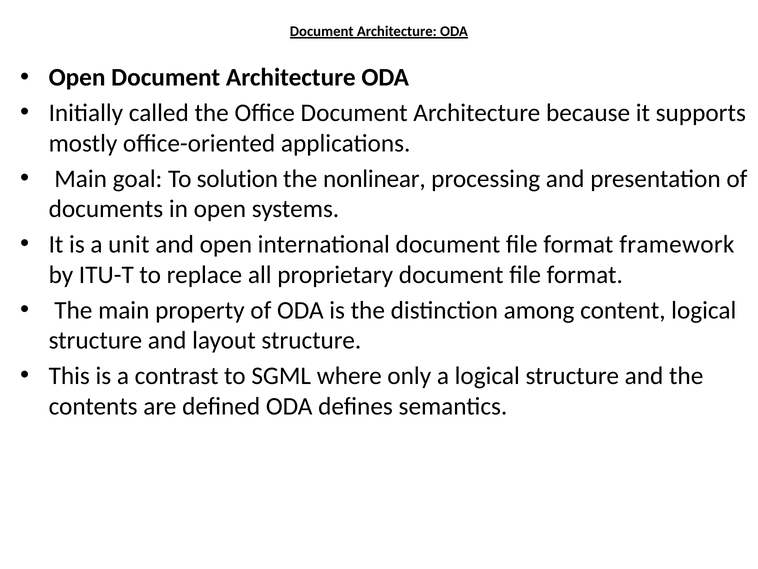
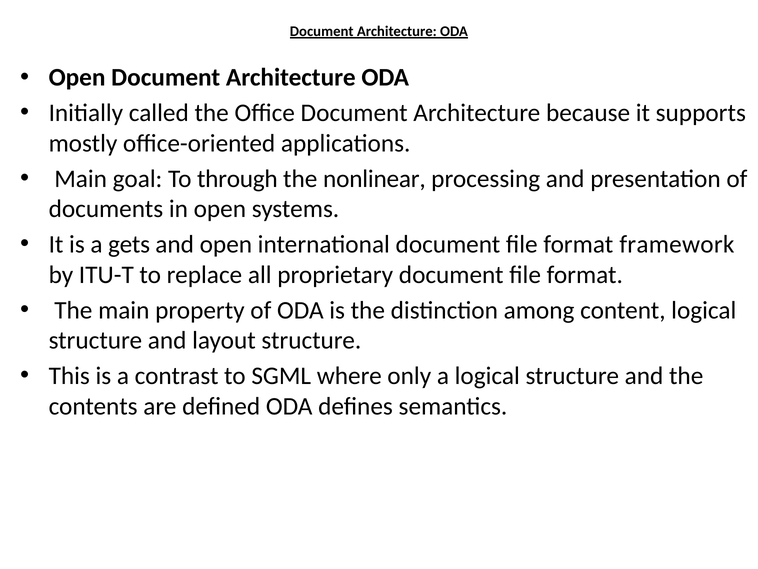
solution: solution -> through (237, 179)
unit: unit -> gets (129, 244)
